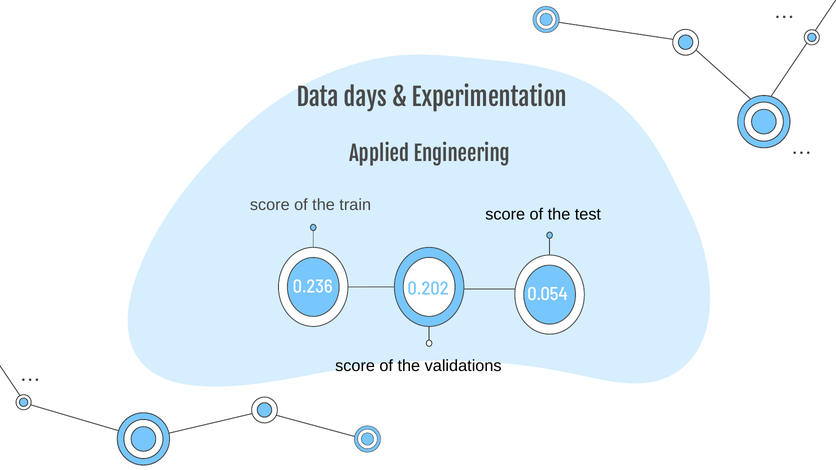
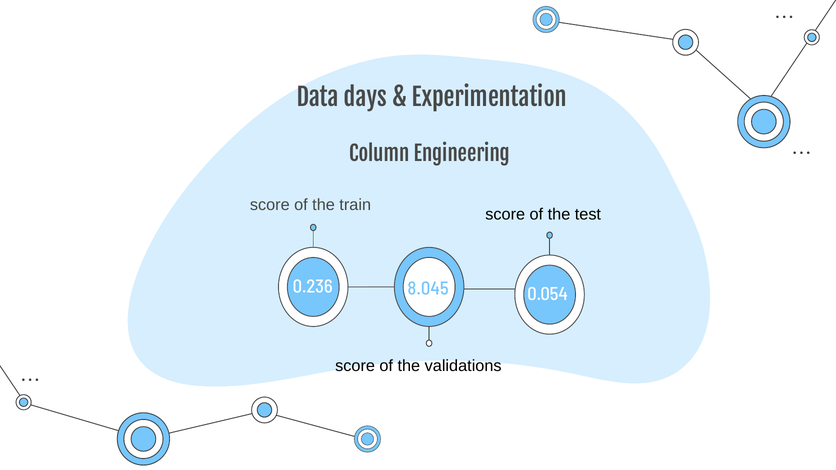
Applied: Applied -> Column (379, 154)
0.202: 0.202 -> 8.045 (428, 289)
